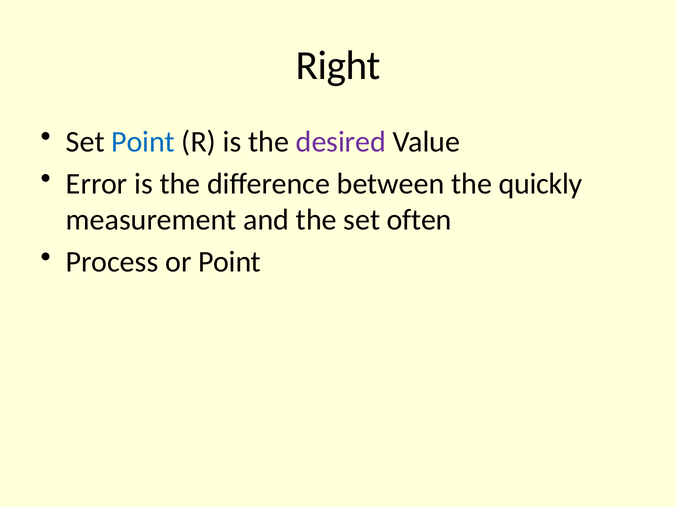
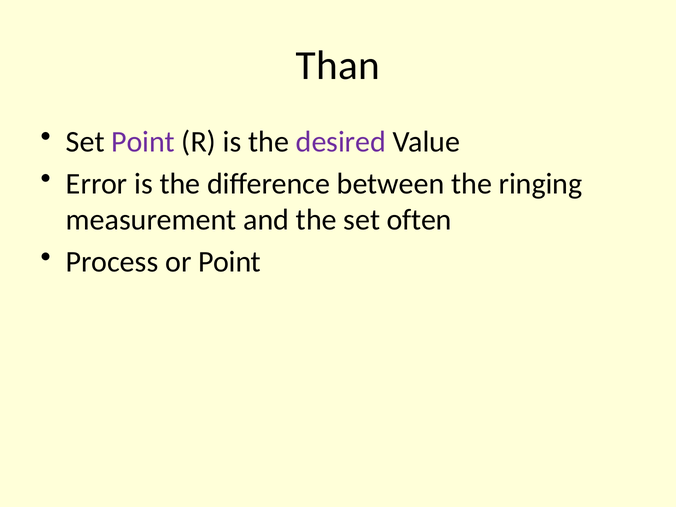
Right: Right -> Than (338, 65)
Point colour: blue -> purple (143, 142)
quickly: quickly -> ringing (541, 184)
